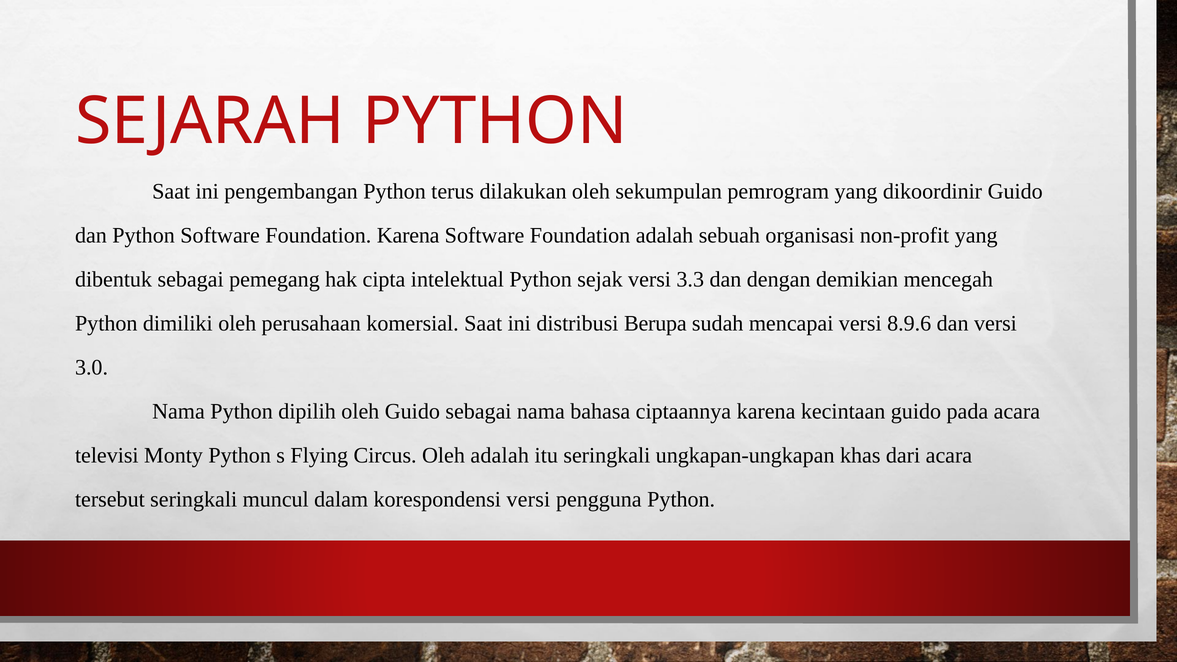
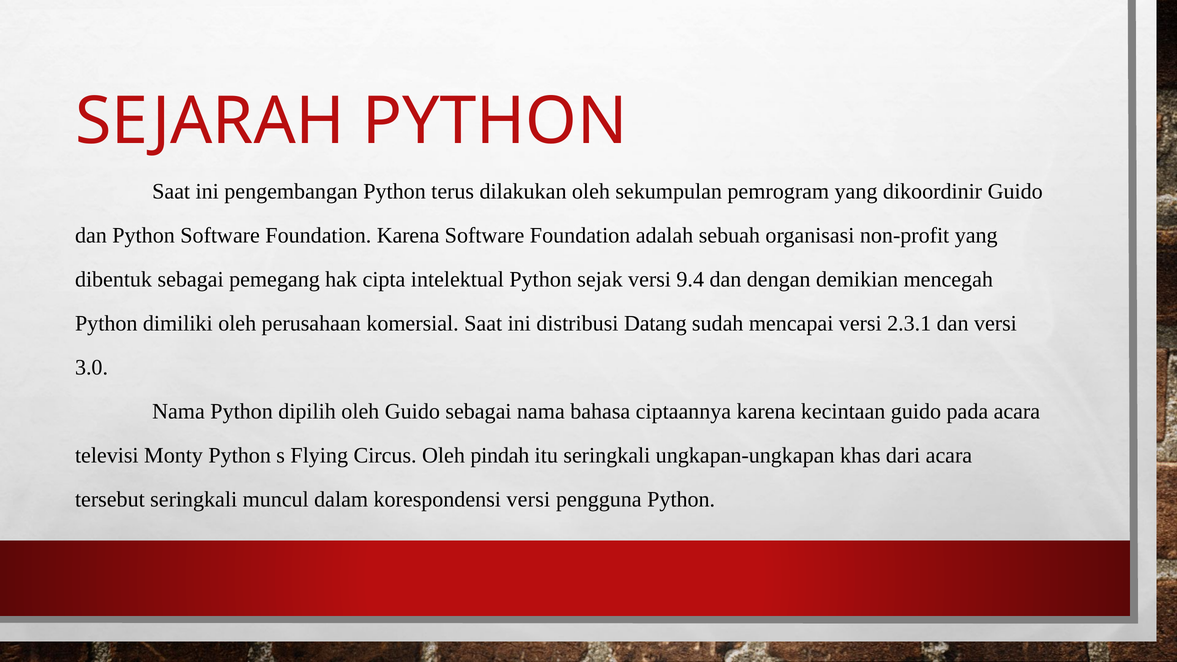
3.3: 3.3 -> 9.4 (690, 279)
Berupa: Berupa -> Datang (655, 323)
8.9.6: 8.9.6 -> 2.3.1 (909, 323)
Oleh adalah: adalah -> pindah (500, 456)
